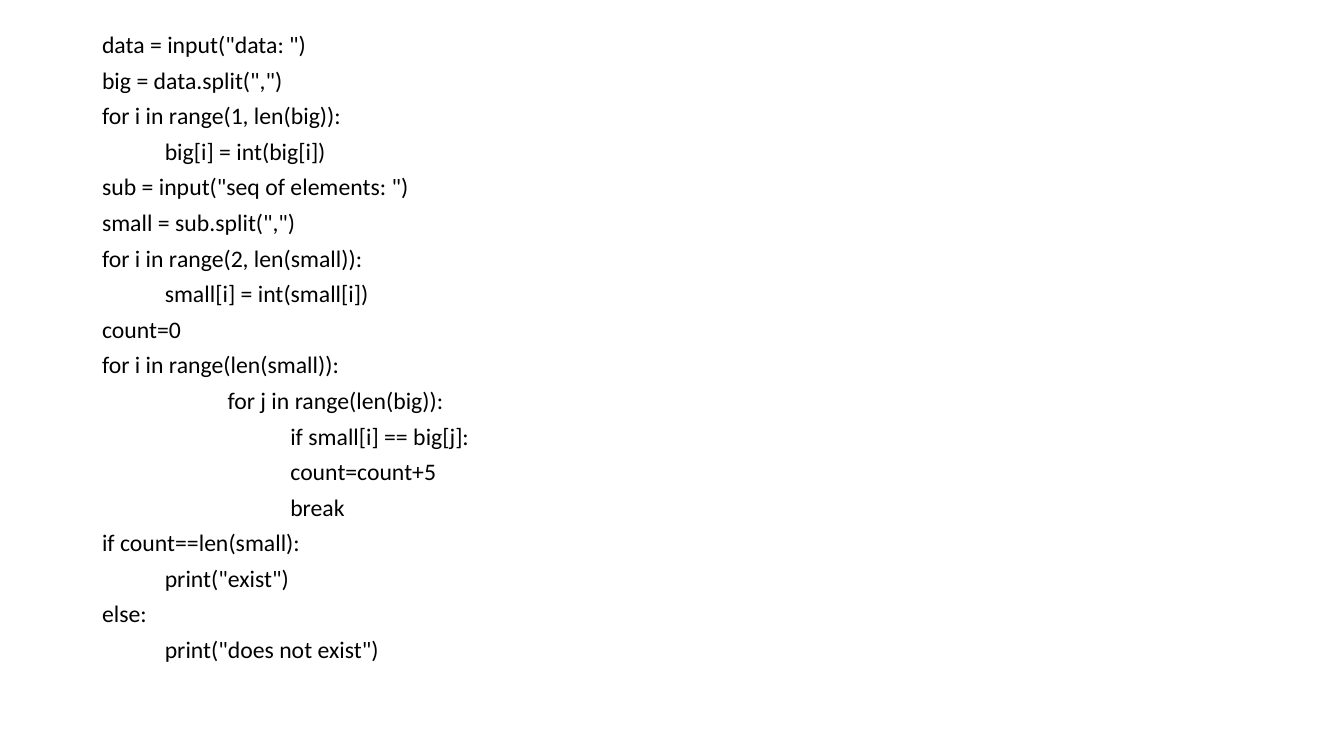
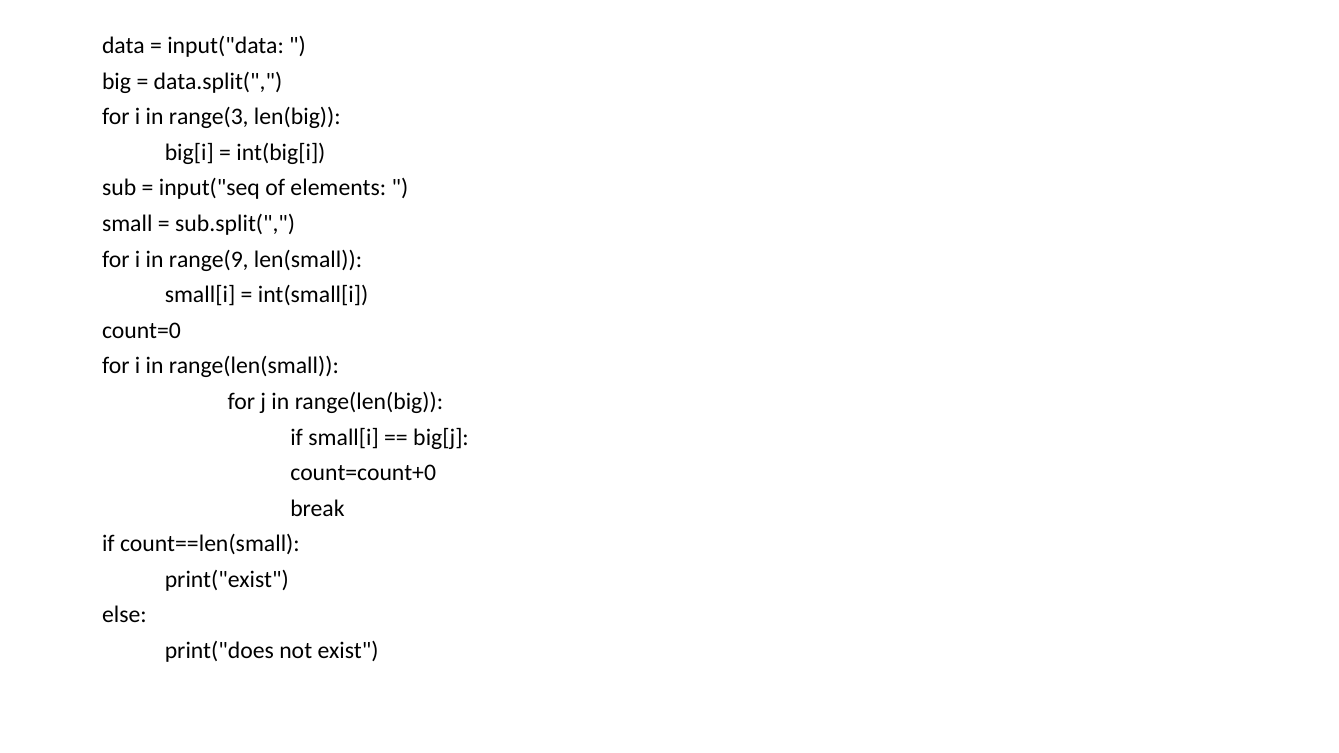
range(1: range(1 -> range(3 (209, 117)
range(2: range(2 -> range(9 (209, 259)
count=count+5: count=count+5 -> count=count+0 (363, 473)
